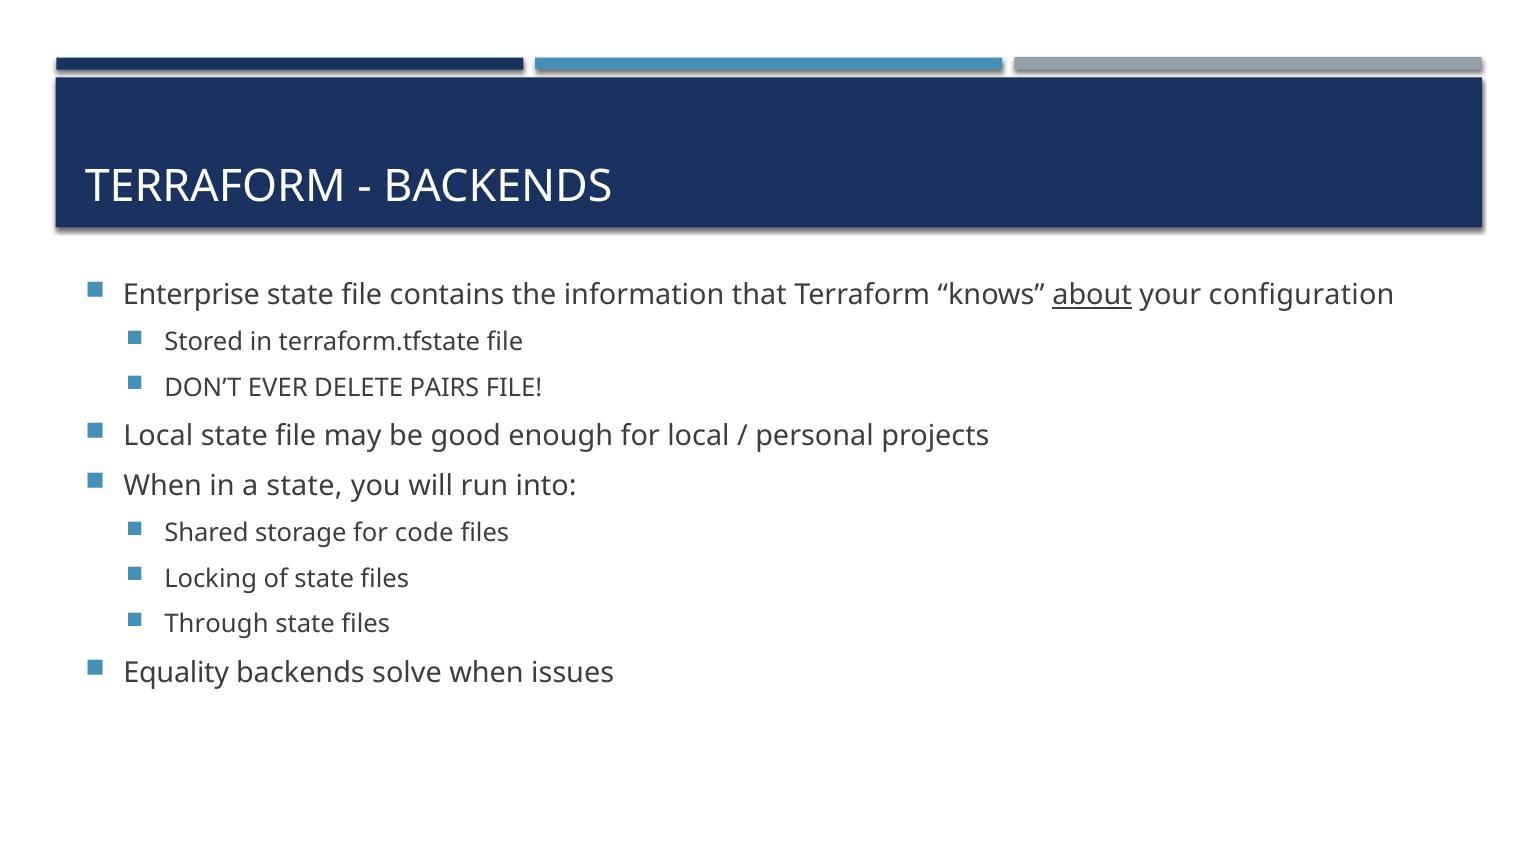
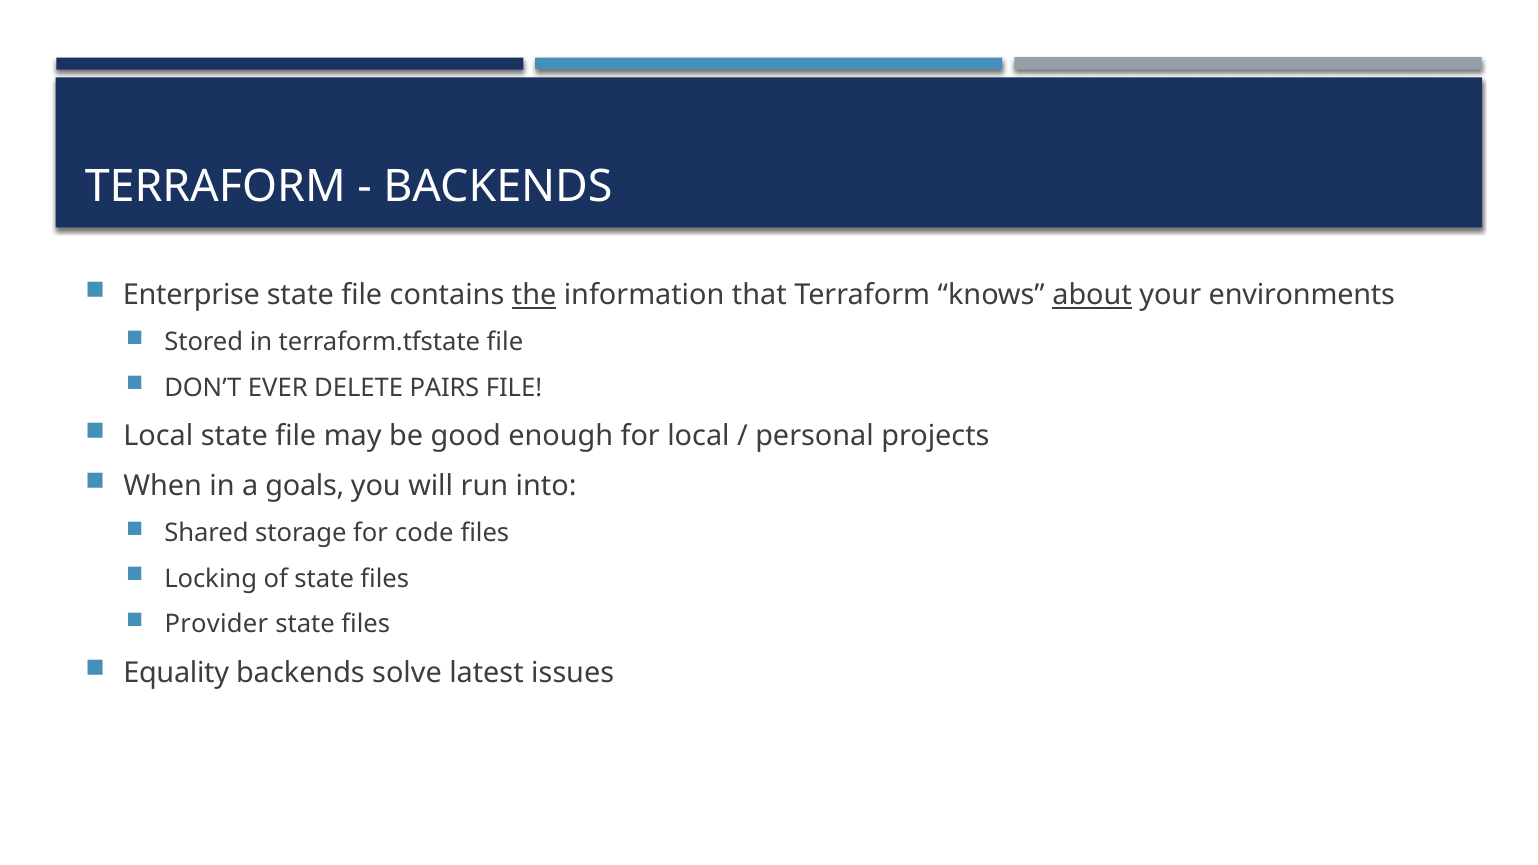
the underline: none -> present (534, 295)
configuration: configuration -> environments (1302, 295)
a state: state -> goals (305, 486)
Through: Through -> Provider (216, 625)
solve when: when -> latest (486, 673)
